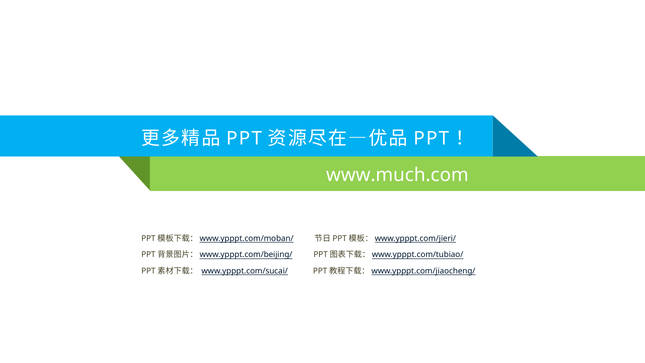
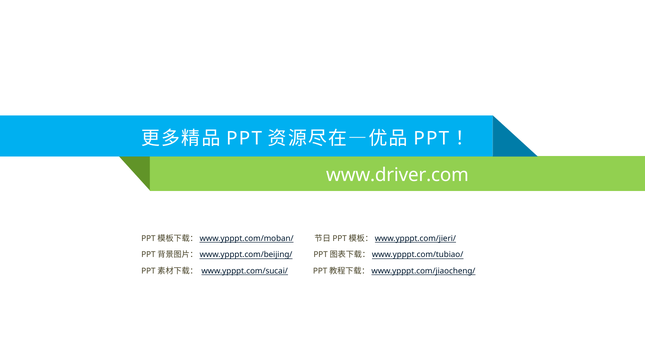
www.much.com: www.much.com -> www.driver.com (397, 175)
